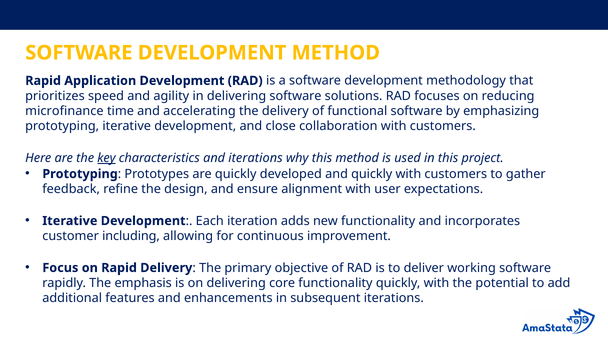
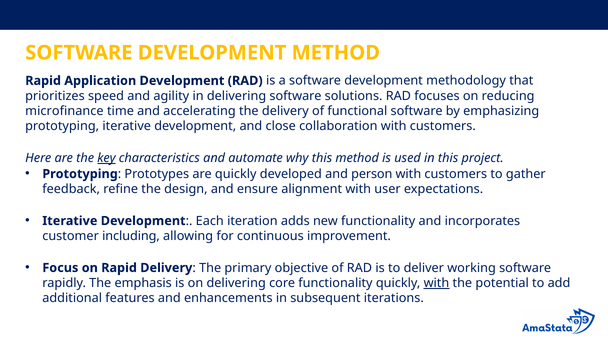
and iterations: iterations -> automate (256, 158)
and quickly: quickly -> person (372, 174)
with underline: none -> present (436, 283)
